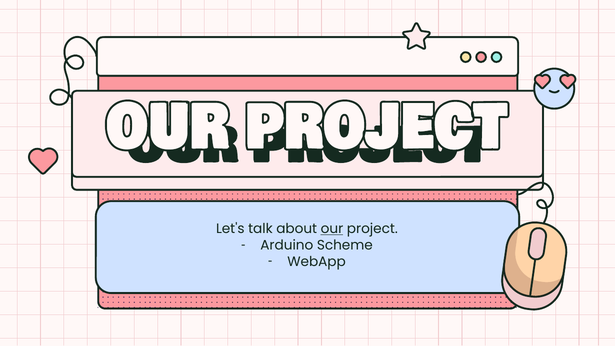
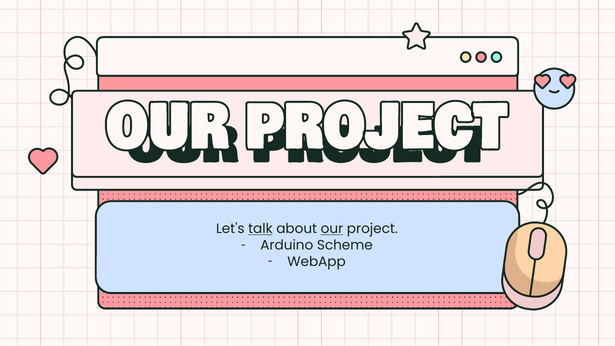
talk underline: none -> present (260, 229)
